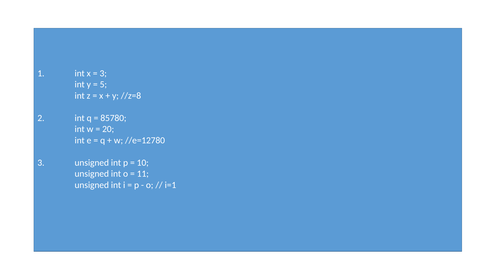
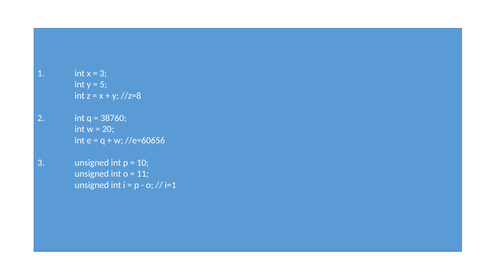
85780: 85780 -> 38760 (113, 118)
//e=12780: //e=12780 -> //e=60656 (145, 140)
